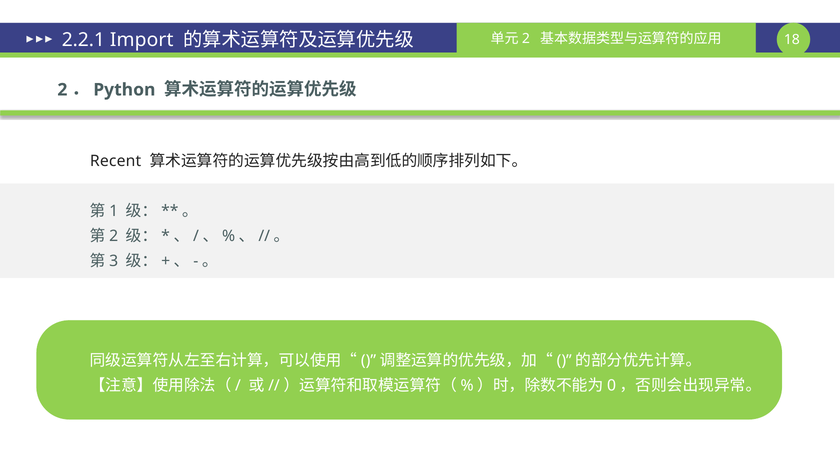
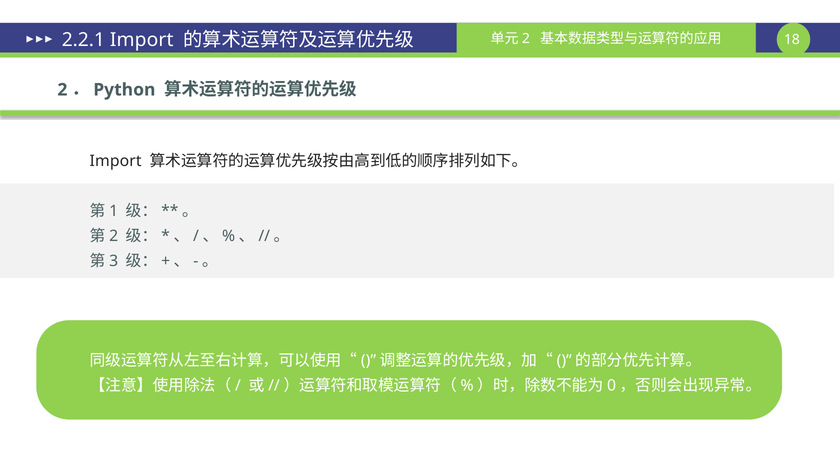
Recent: Recent -> Import (116, 161)
